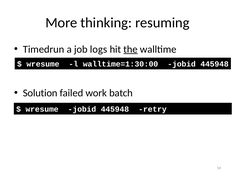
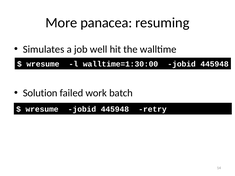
thinking: thinking -> panacea (106, 23)
Timedrun: Timedrun -> Simulates (44, 49)
logs: logs -> well (99, 49)
the underline: present -> none (131, 49)
